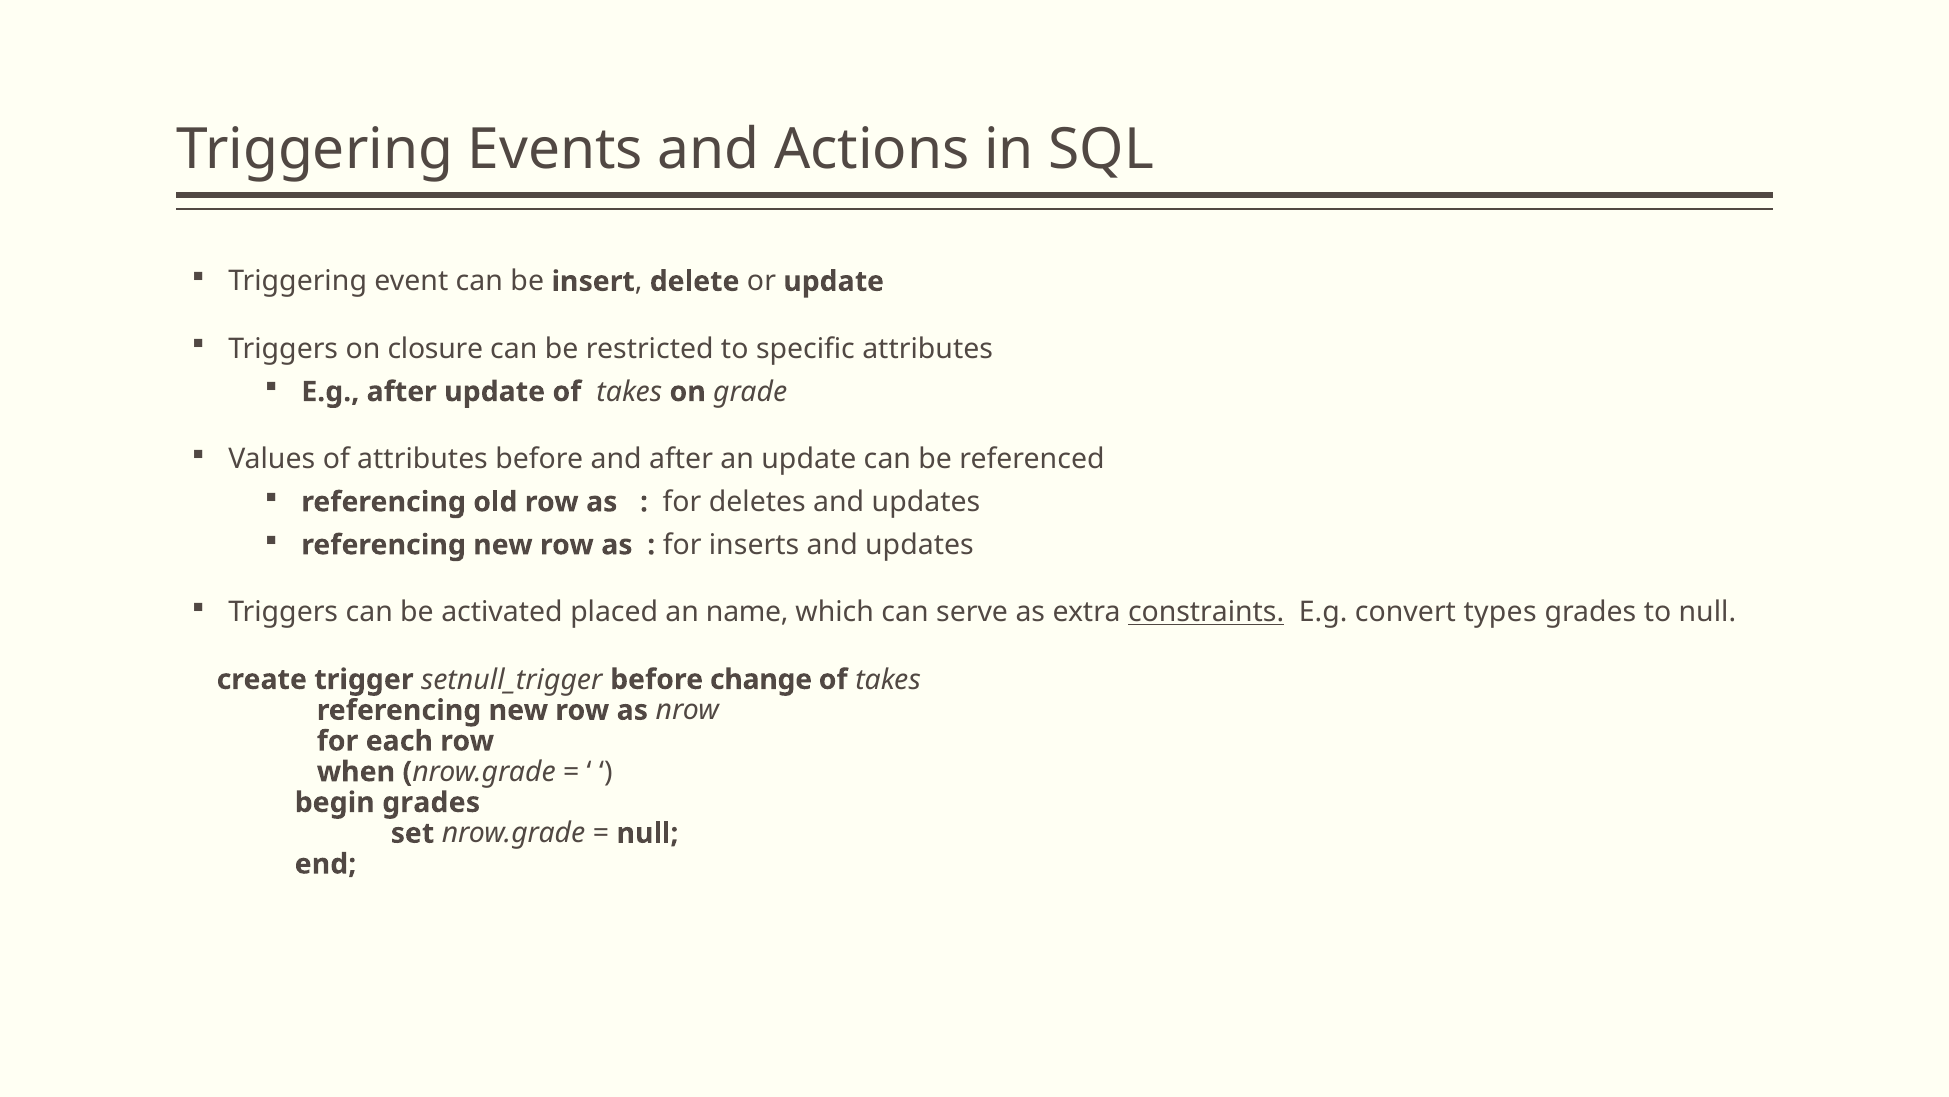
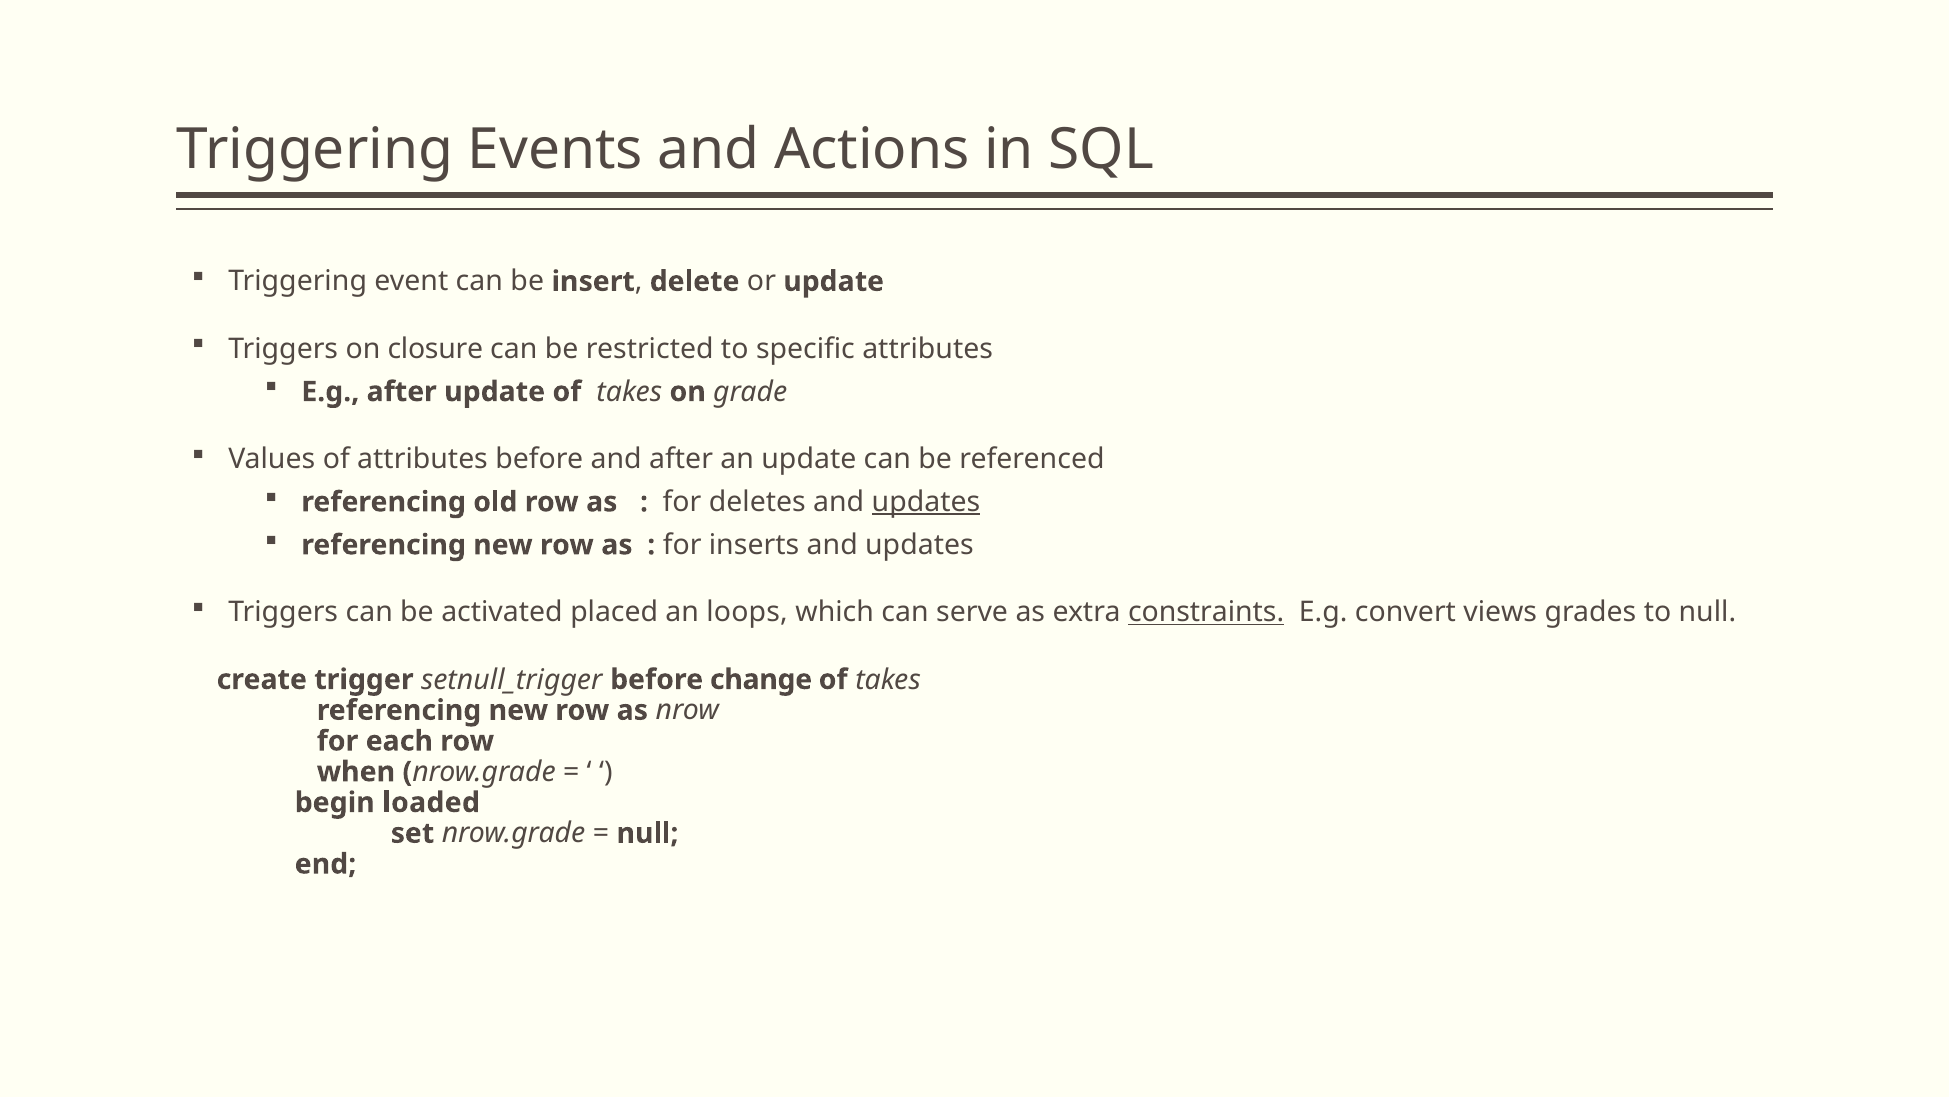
updates underline: none -> present (926, 502)
name: name -> loops (747, 612)
types: types -> views (1500, 612)
begin grades: grades -> loaded (431, 802)
